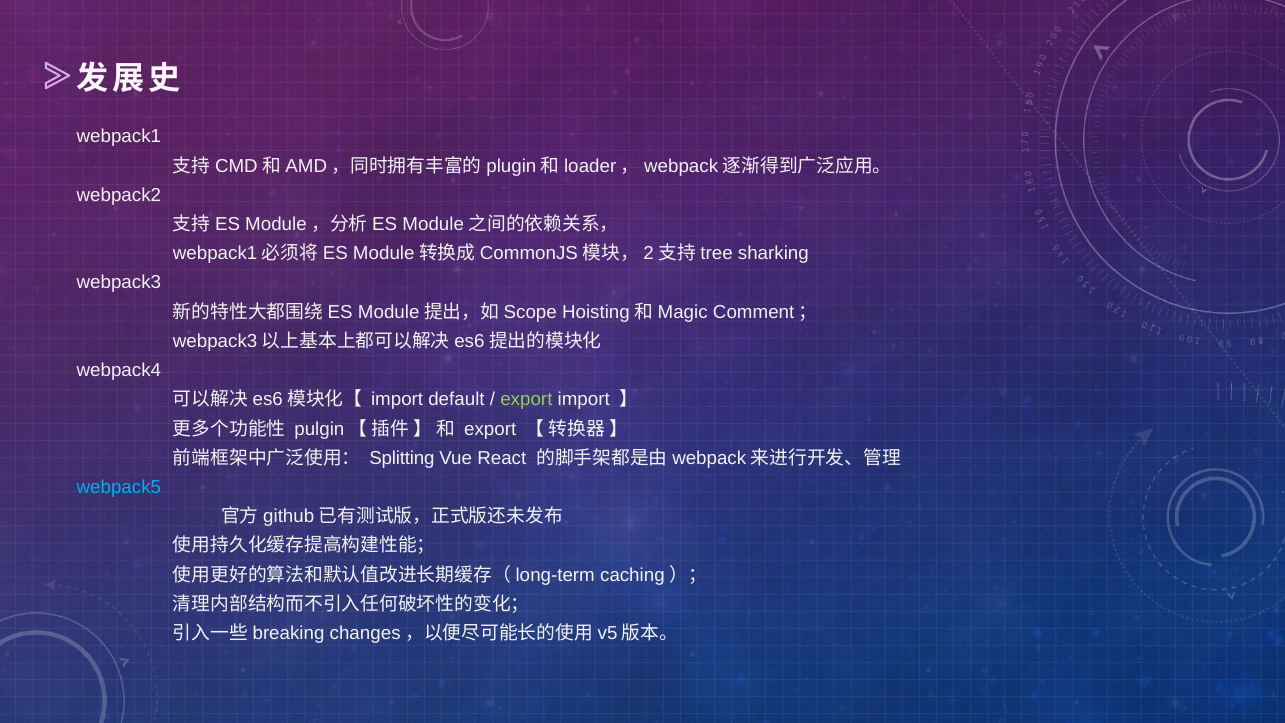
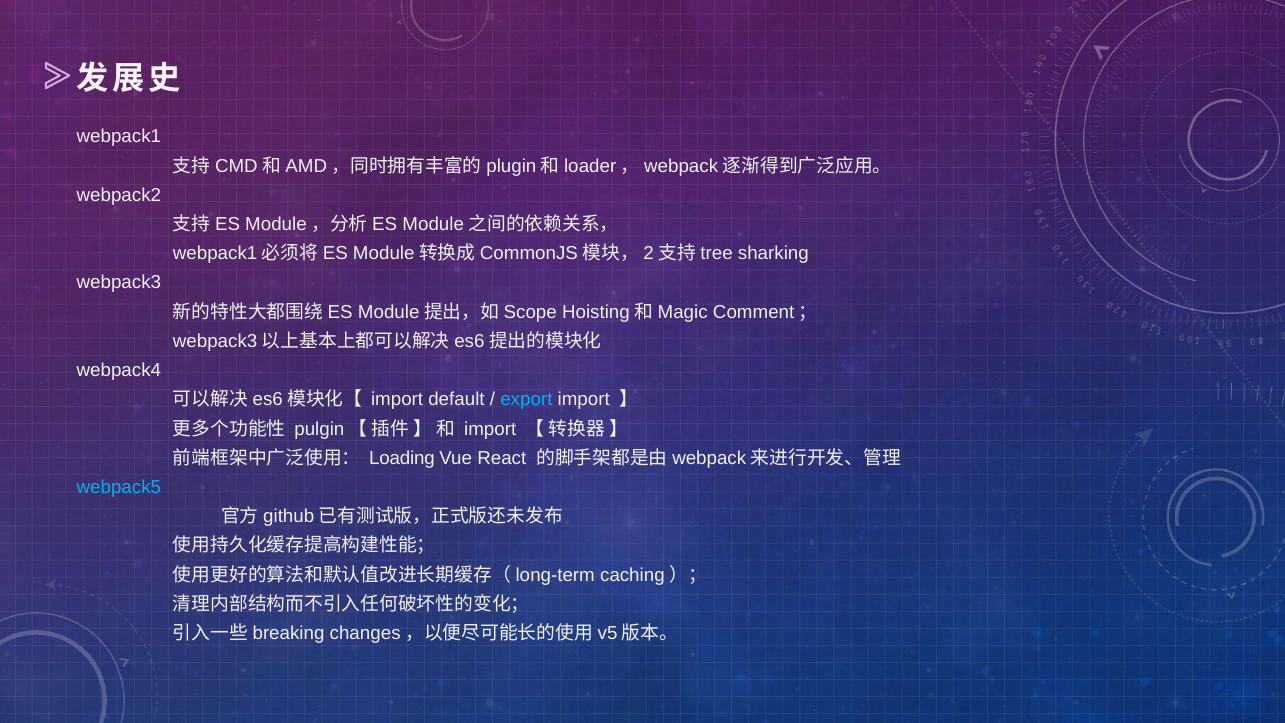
export colour: light green -> light blue (526, 400)
export: export -> import (490, 429)
Splitting: Splitting -> Loading (402, 458)
